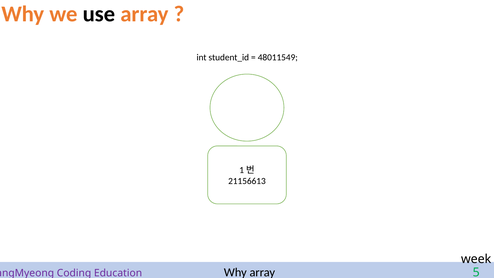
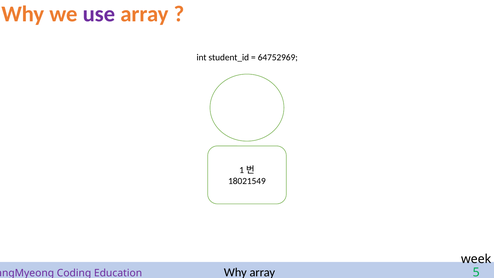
use colour: black -> purple (99, 14)
48011549: 48011549 -> 64752969 (278, 57)
21156613: 21156613 -> 18021549 (247, 181)
